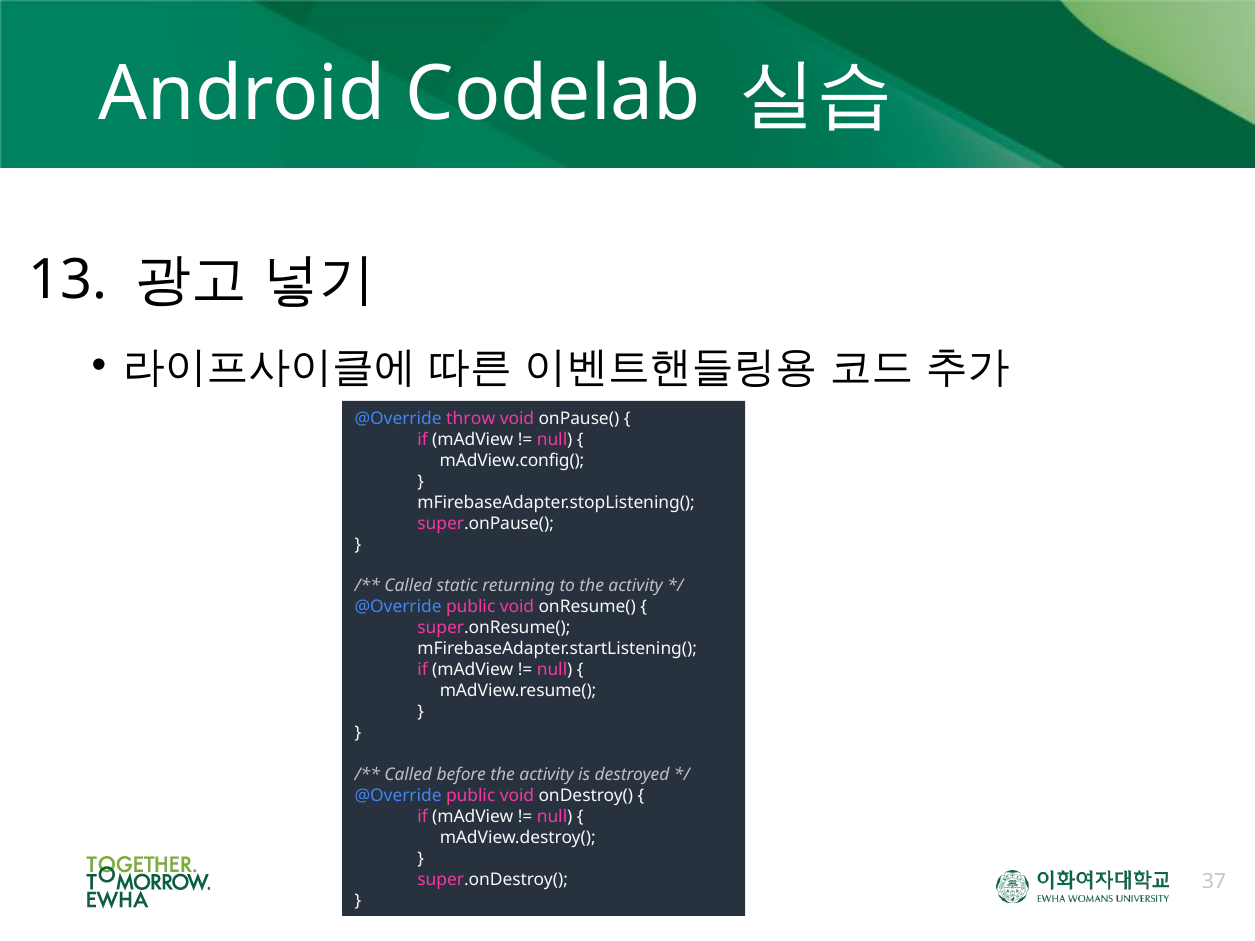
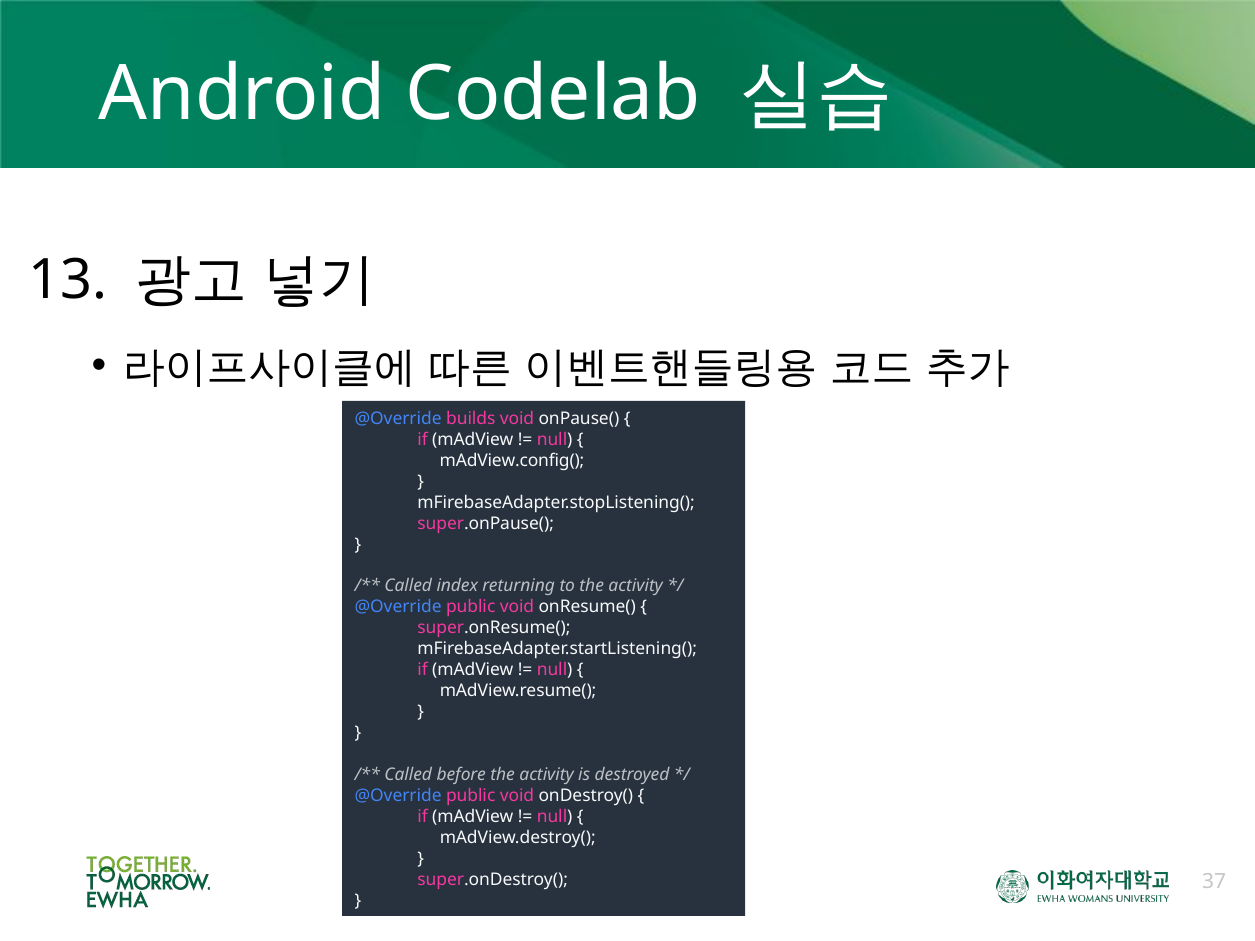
throw: throw -> builds (471, 419)
static: static -> index (457, 586)
